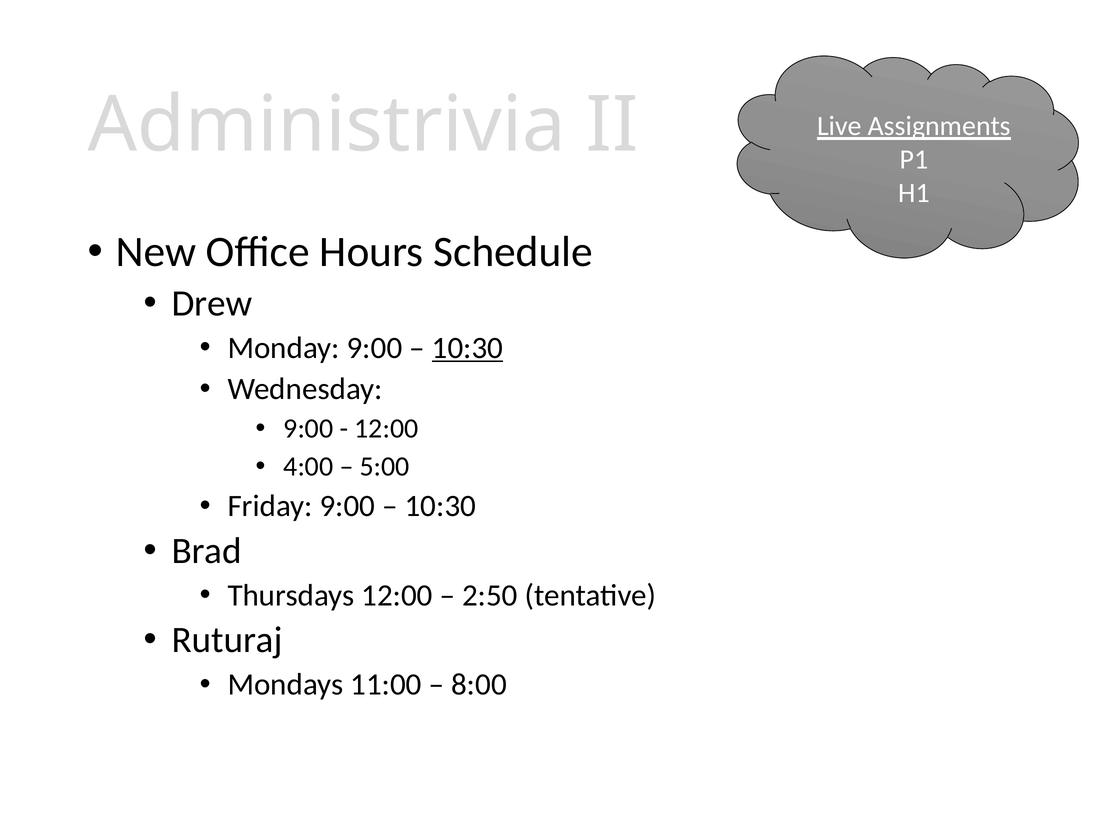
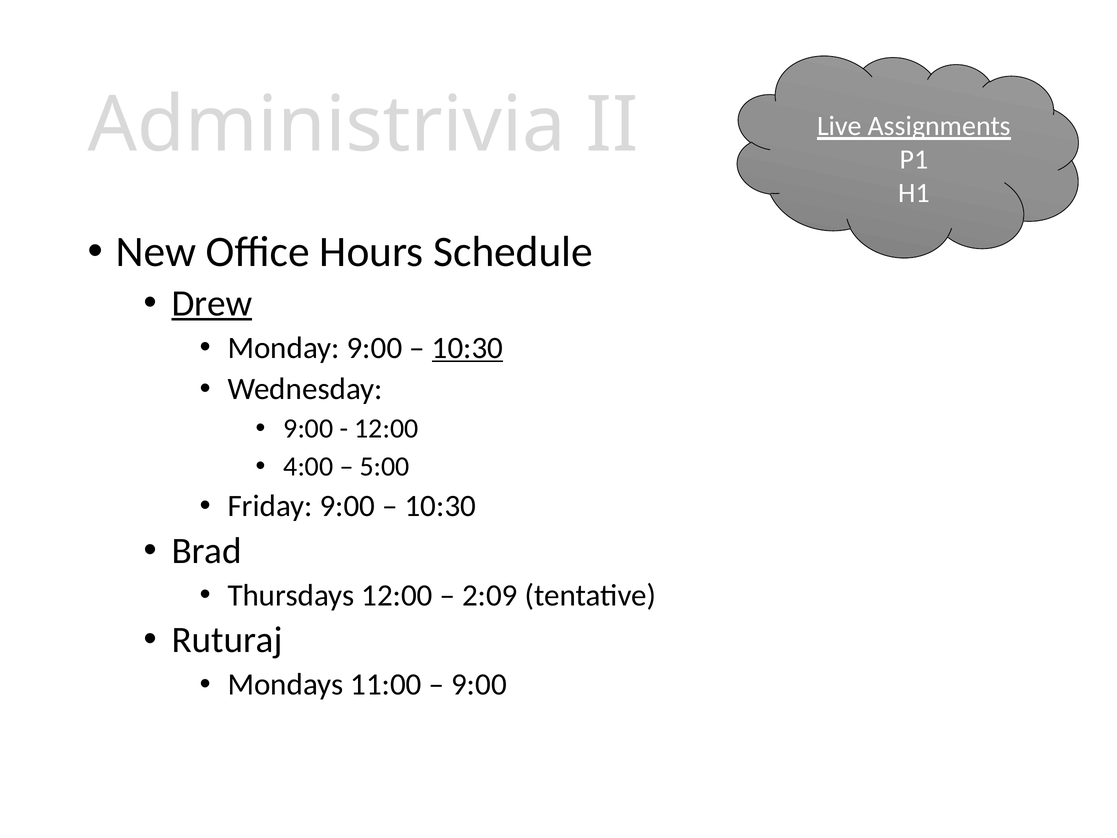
Drew underline: none -> present (212, 303)
2:50: 2:50 -> 2:09 (490, 595)
8:00: 8:00 -> 9:00 (479, 684)
